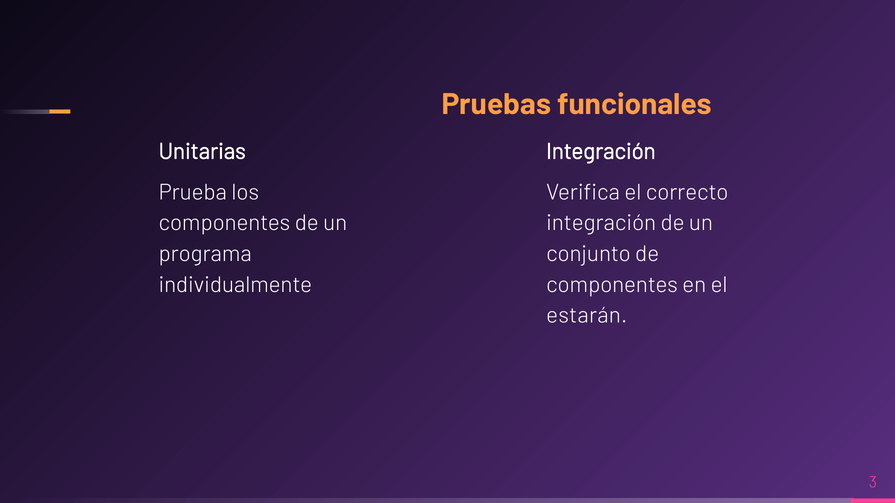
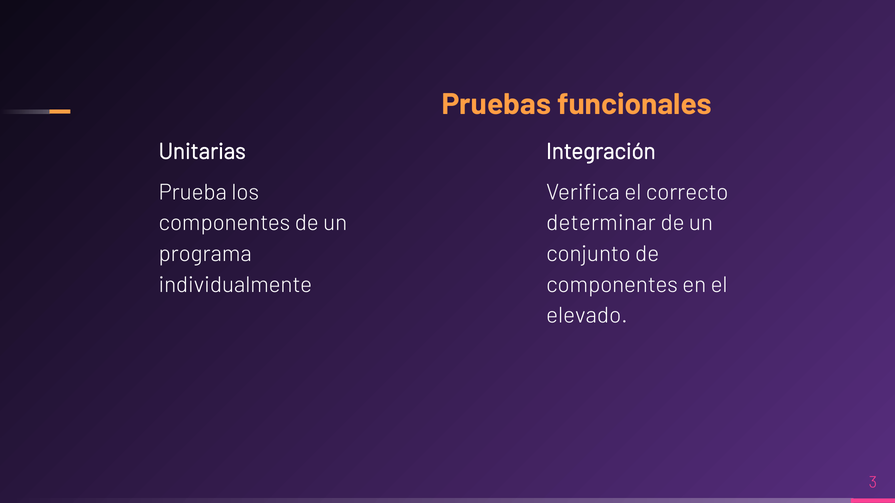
integración: integración -> determinar (601, 223)
estarán: estarán -> elevado (587, 316)
